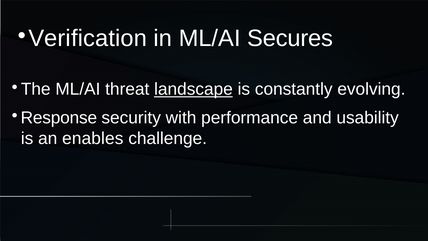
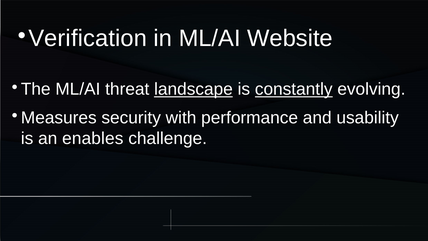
Secures: Secures -> Website (290, 38)
constantly underline: none -> present (294, 89)
Response: Response -> Measures (59, 118)
